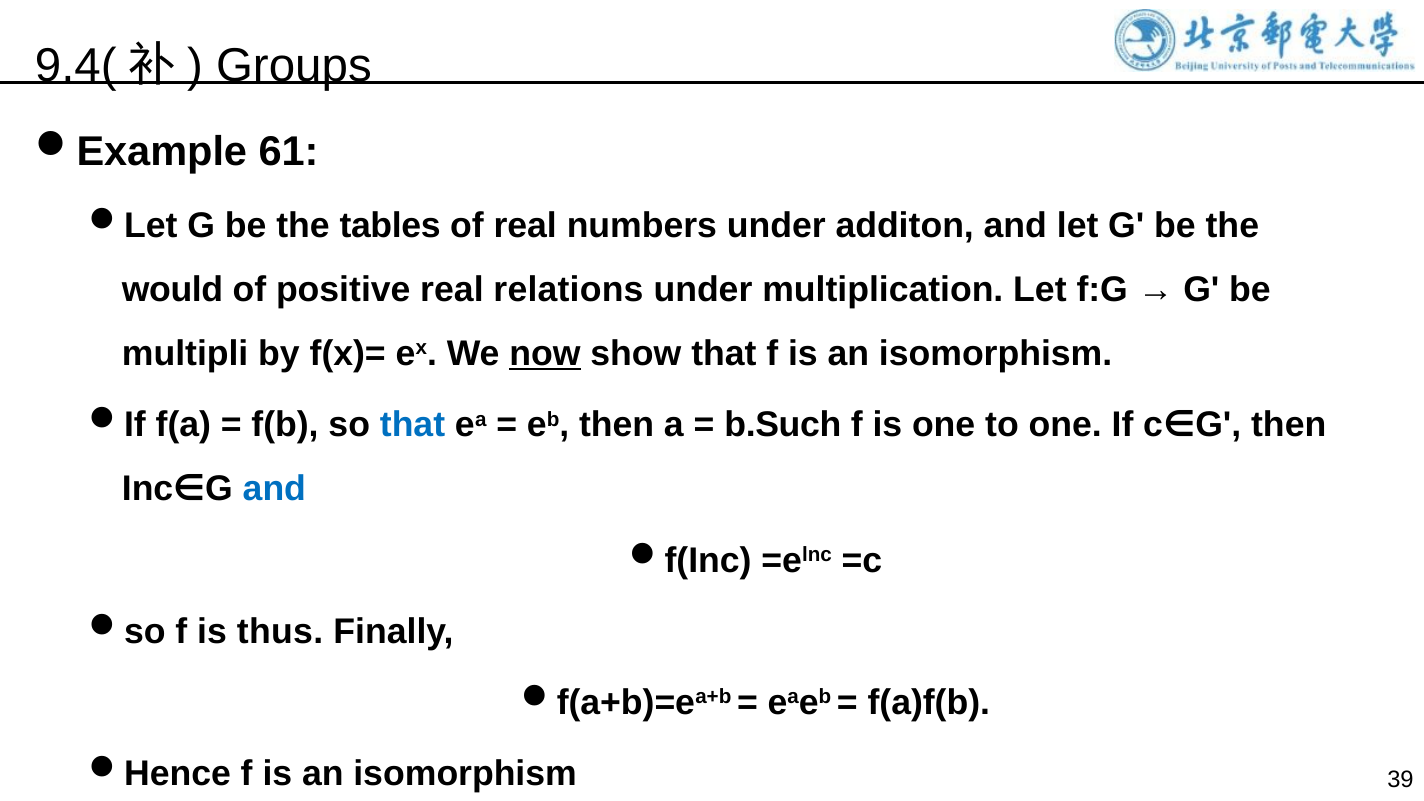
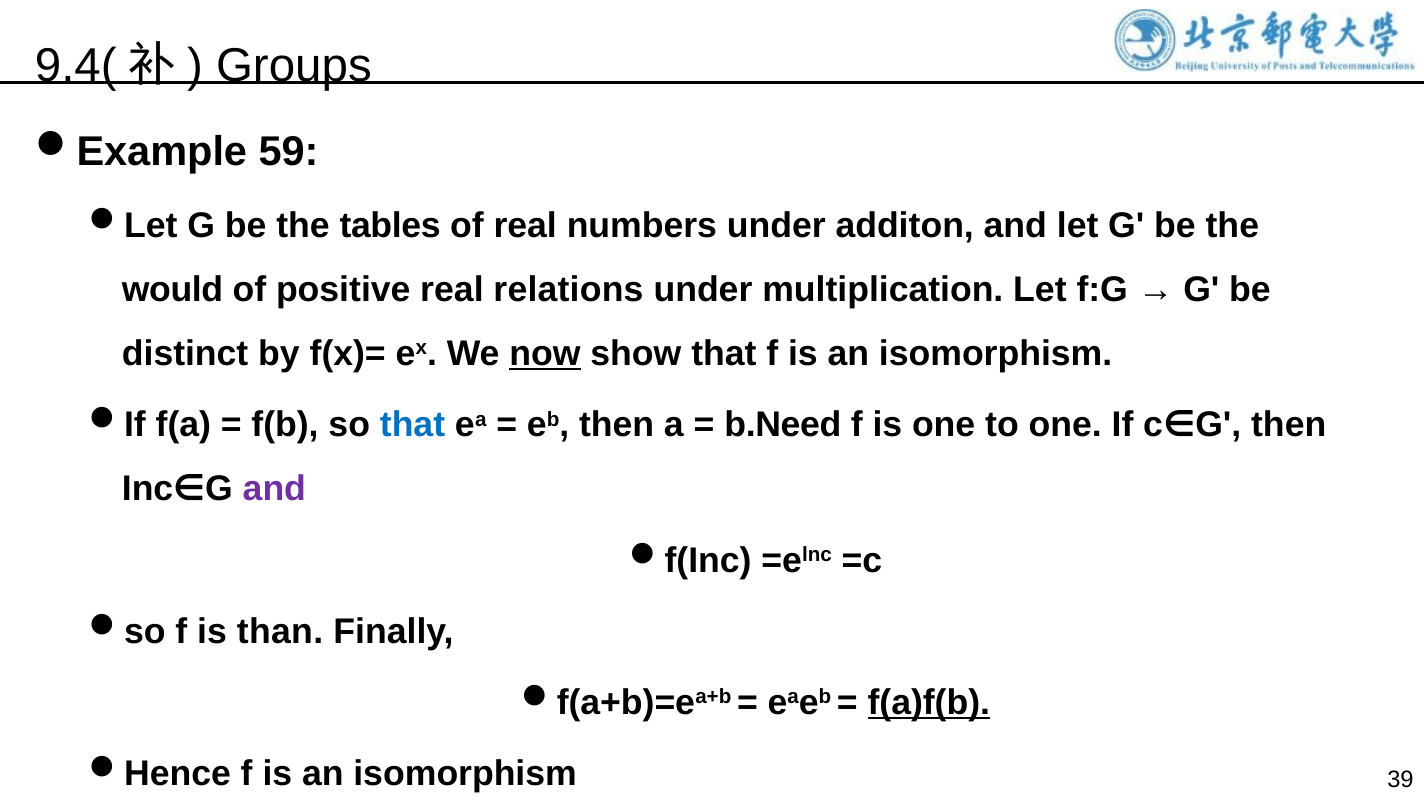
61: 61 -> 59 (289, 151)
multipli: multipli -> distinct (185, 354)
b.Such: b.Such -> b.Need (783, 425)
and colour: blue -> purple (274, 489)
thus: thus -> than (280, 631)
f(a)f(b underline: none -> present (929, 703)
